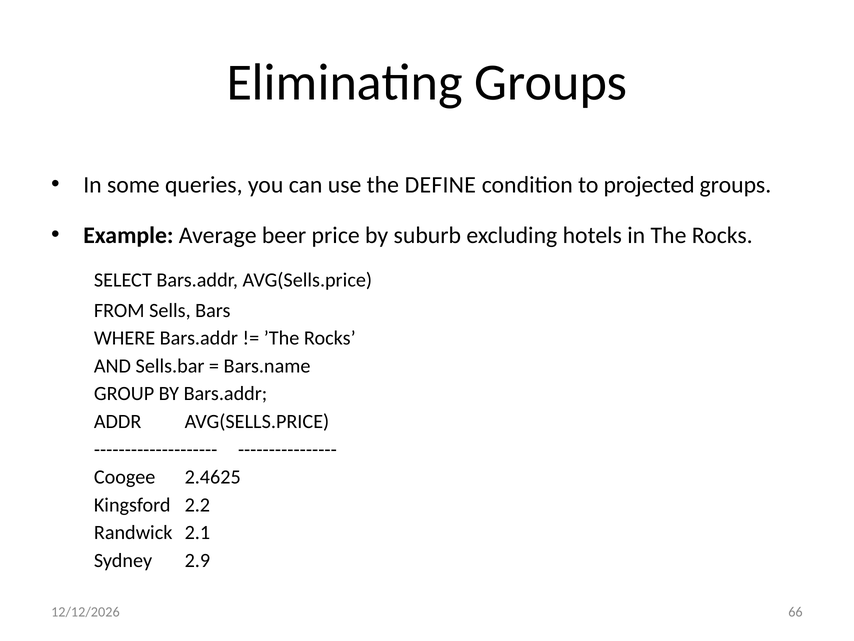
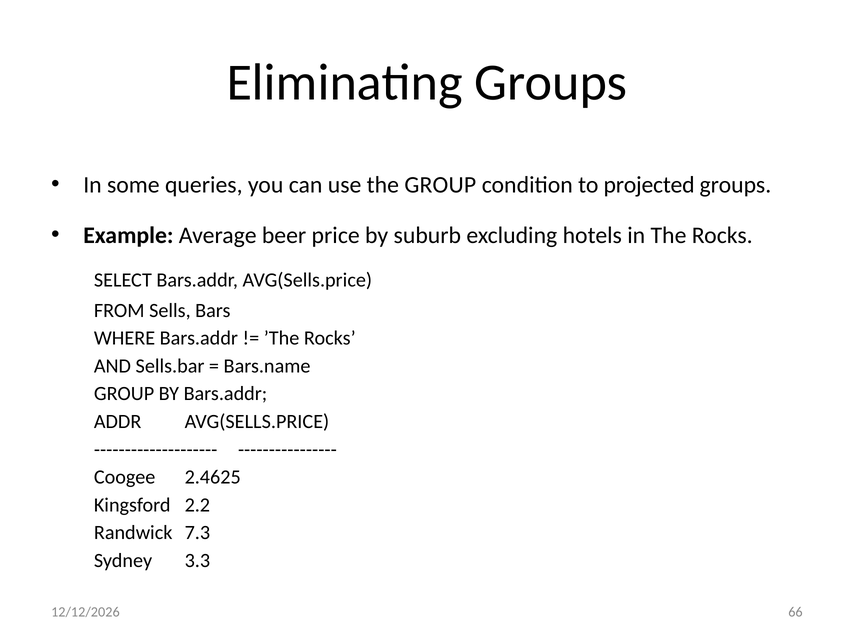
the DEFINE: DEFINE -> GROUP (440, 185)
2.1: 2.1 -> 7.3 (197, 532)
2.9: 2.9 -> 3.3 (197, 560)
